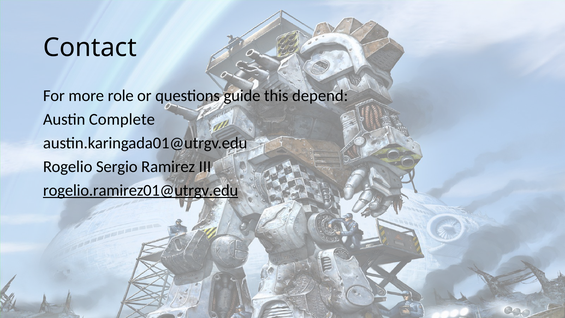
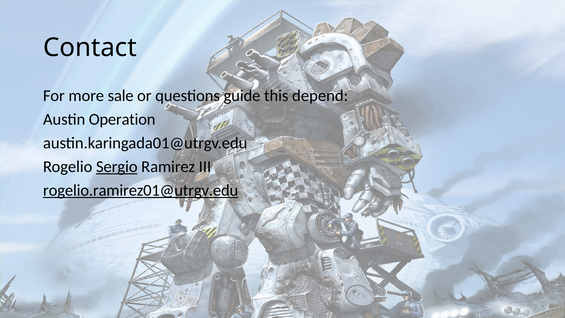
role: role -> sale (121, 96)
Complete: Complete -> Operation (122, 119)
Sergio underline: none -> present (117, 167)
